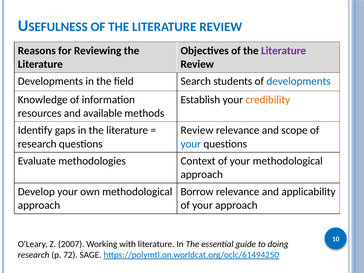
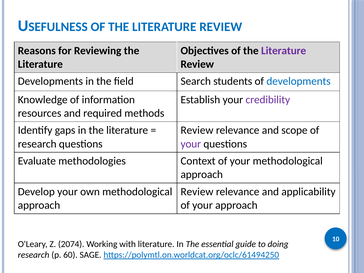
credibility colour: orange -> purple (268, 100)
available: available -> required (103, 113)
your colour: blue -> purple (191, 144)
Borrow: Borrow -> Review (197, 192)
2007: 2007 -> 2074 (71, 244)
72: 72 -> 60 (70, 255)
